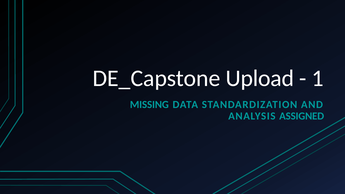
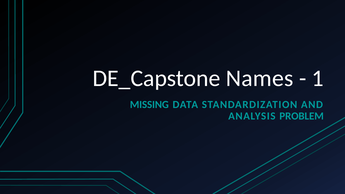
Upload: Upload -> Names (260, 78)
ASSIGNED: ASSIGNED -> PROBLEM (302, 116)
